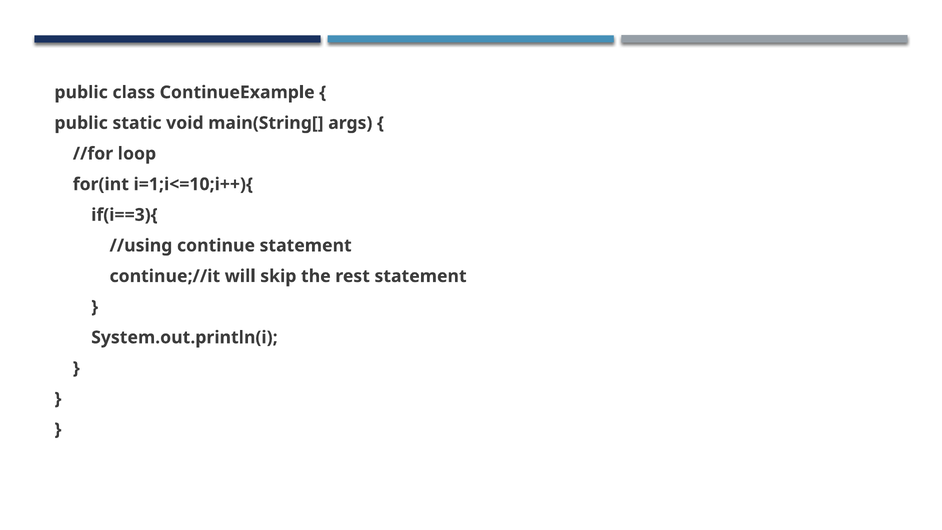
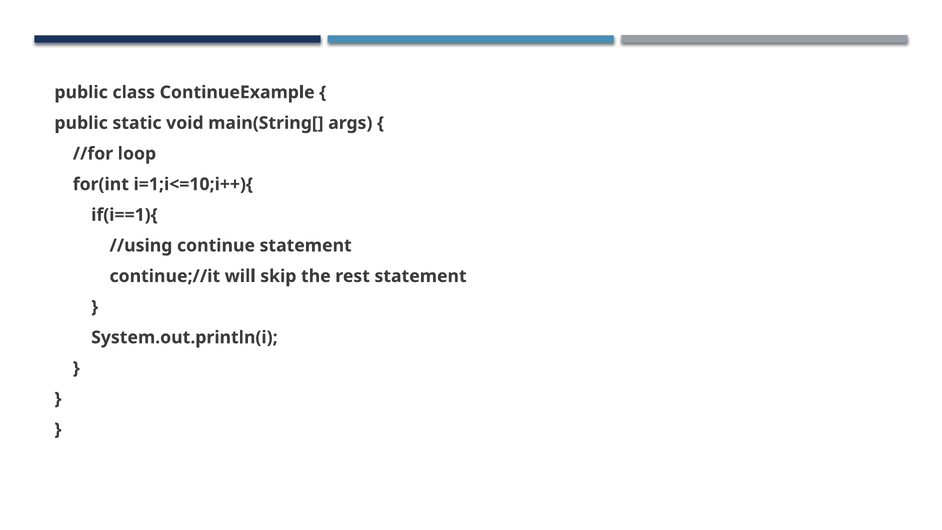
if(i==3){: if(i==3){ -> if(i==1){ (124, 215)
